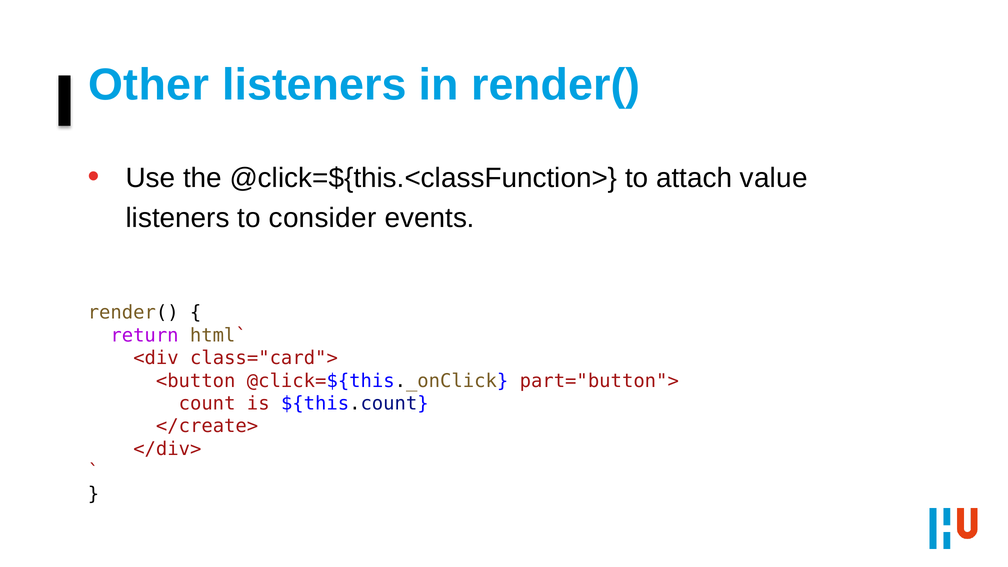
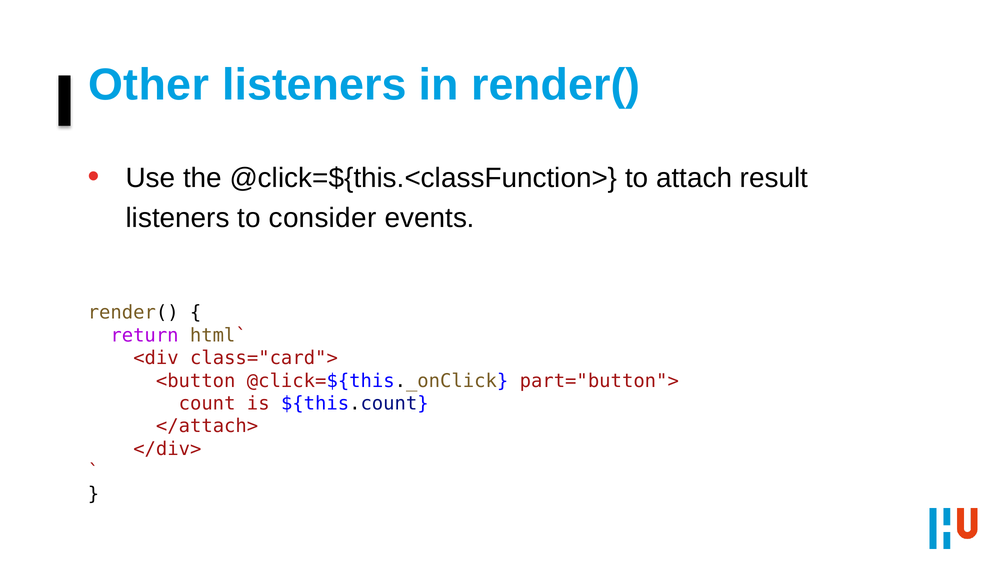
value: value -> result (774, 178)
</create>: </create> -> </attach> (207, 426)
